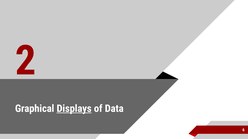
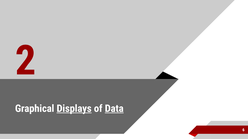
Data underline: none -> present (114, 109)
